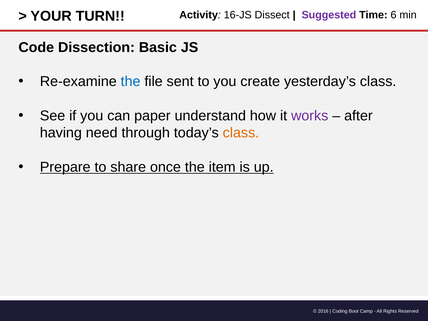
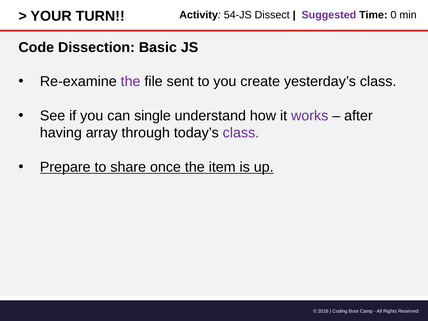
16-JS: 16-JS -> 54-JS (238, 15)
6: 6 -> 0 (394, 15)
the colour: blue -> purple (131, 82)
paper: paper -> single (152, 116)
need: need -> array (102, 133)
class colour: orange -> purple (241, 133)
